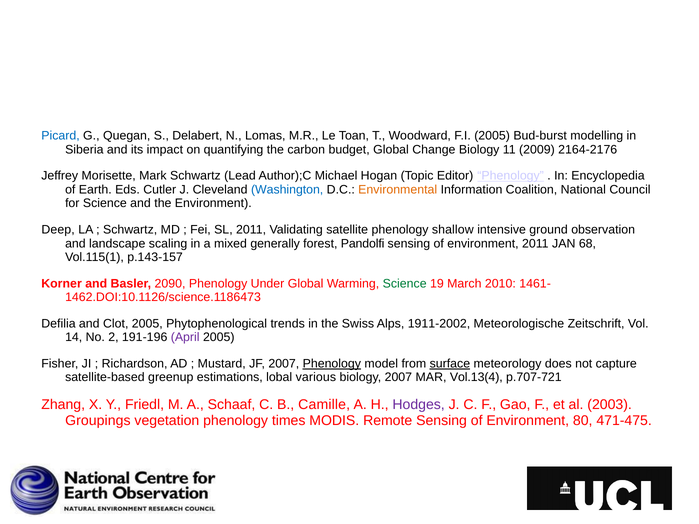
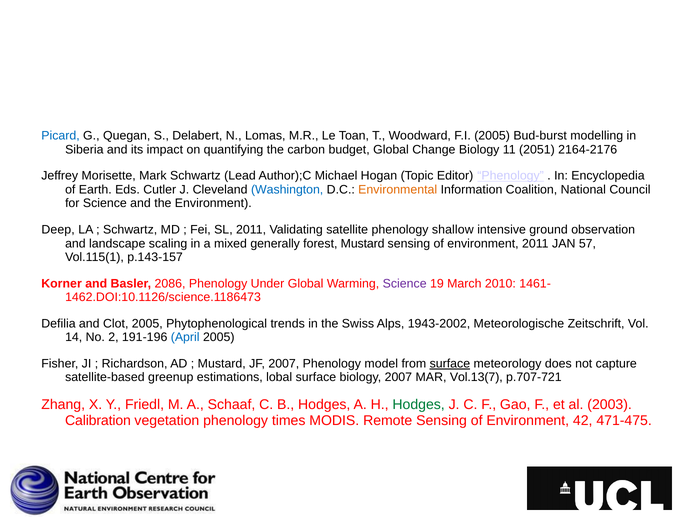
2009: 2009 -> 2051 (537, 150)
forest Pandolfi: Pandolfi -> Mustard (363, 244)
68: 68 -> 57 (587, 244)
2090: 2090 -> 2086 (170, 284)
Science colour: green -> purple (405, 284)
1911-2002: 1911-2002 -> 1943-2002 (439, 324)
April colour: purple -> blue (185, 337)
Phenology underline: present -> none (332, 364)
lobal various: various -> surface (316, 377)
Vol.13(4: Vol.13(4 -> Vol.13(7 (476, 377)
B Camille: Camille -> Hodges (324, 405)
Hodges colour: purple -> green (419, 405)
Groupings: Groupings -> Calibration (98, 421)
80: 80 -> 42 (583, 421)
